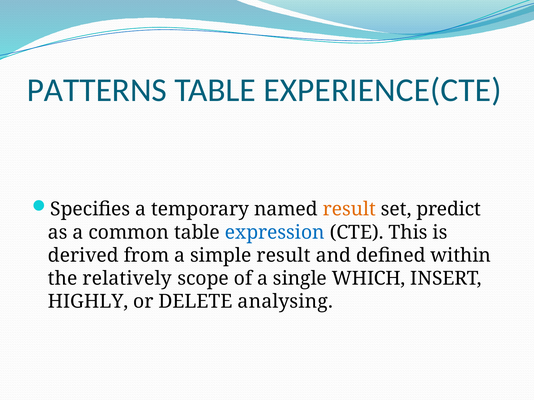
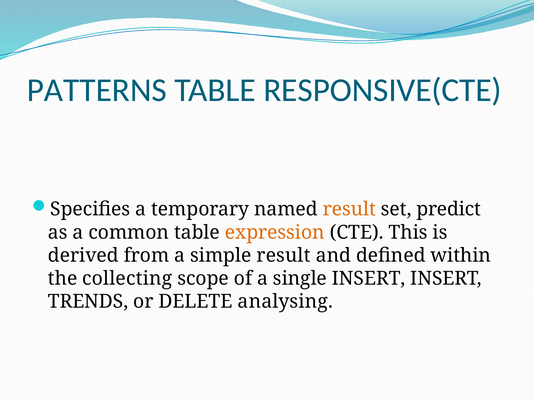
EXPERIENCE(CTE: EXPERIENCE(CTE -> RESPONSIVE(CTE (383, 90)
expression colour: blue -> orange (275, 233)
relatively: relatively -> collecting (127, 279)
single WHICH: WHICH -> INSERT (369, 279)
HIGHLY: HIGHLY -> TRENDS (88, 302)
